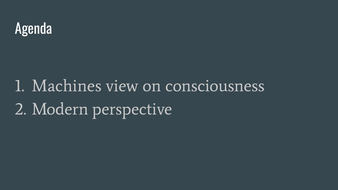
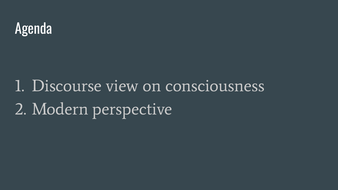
Machines: Machines -> Discourse (67, 86)
